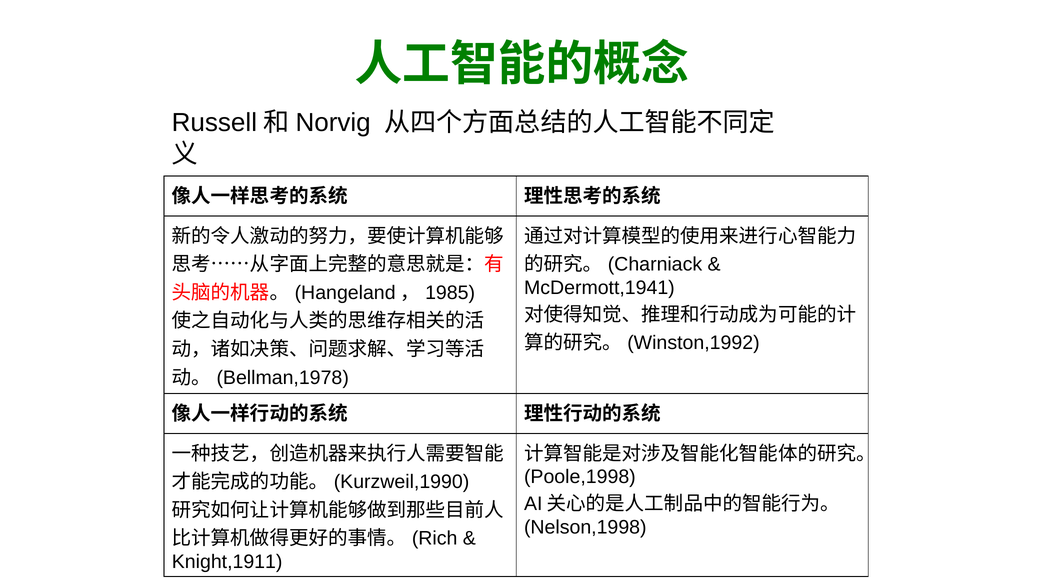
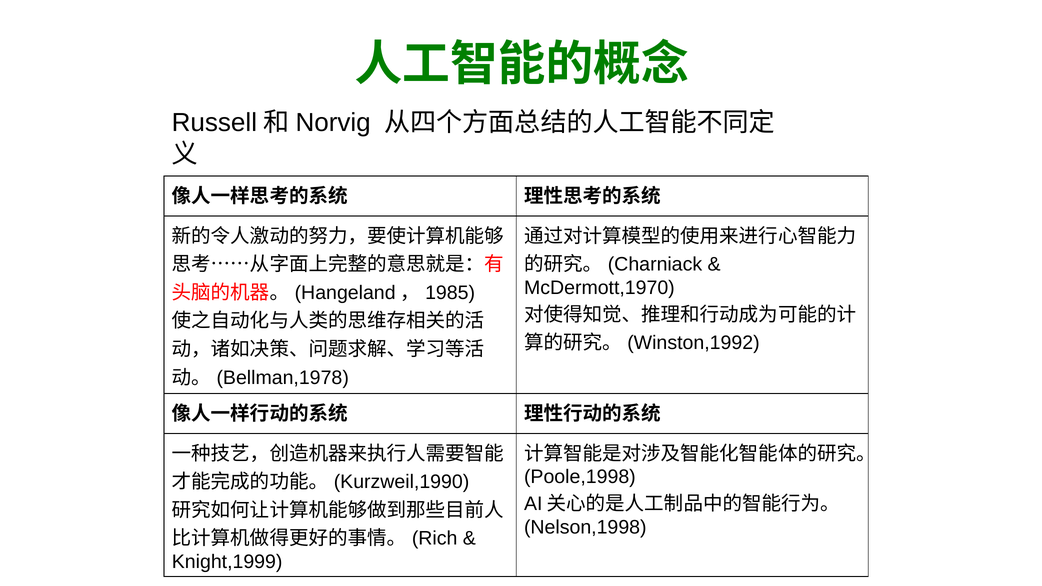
McDermott,1941: McDermott,1941 -> McDermott,1970 (599, 288)
Knight,1911: Knight,1911 -> Knight,1999 (227, 562)
